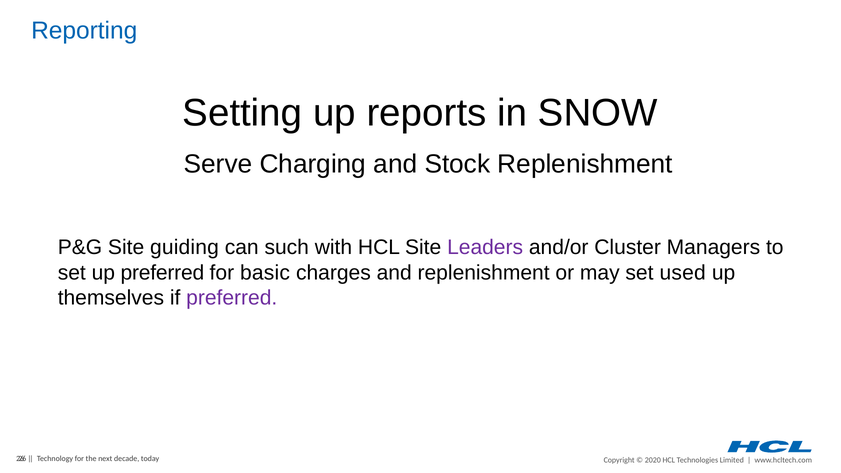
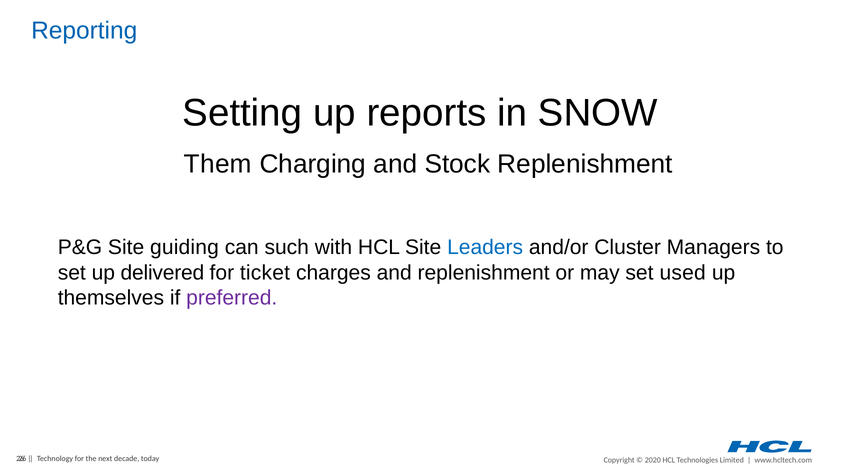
Serve: Serve -> Them (218, 164)
Leaders colour: purple -> blue (485, 247)
up preferred: preferred -> delivered (162, 273)
basic: basic -> ticket (265, 273)
